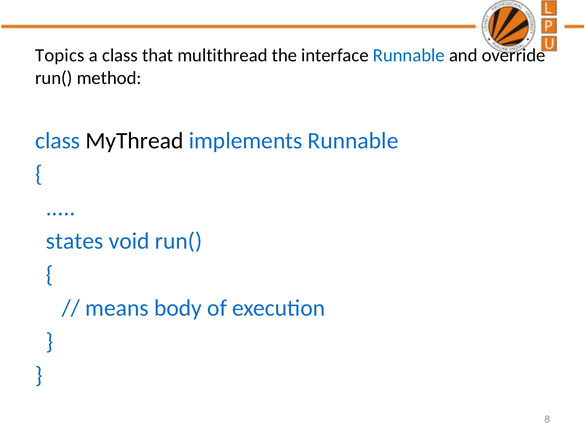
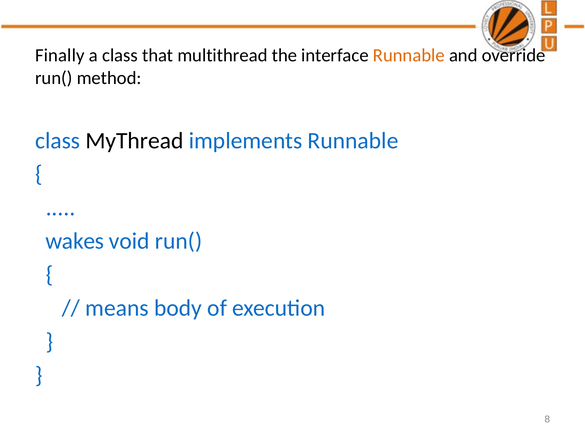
Topics: Topics -> Finally (60, 55)
Runnable colour: blue -> orange (409, 55)
states: states -> wakes (75, 241)
